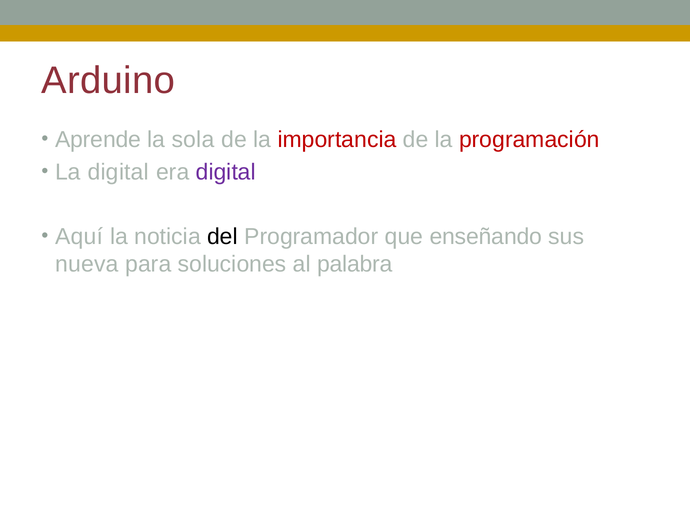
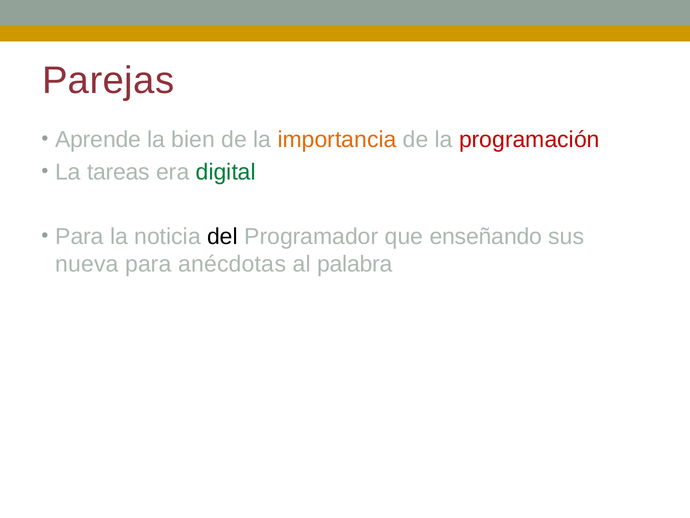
Arduino: Arduino -> Parejas (108, 80)
sola: sola -> bien (193, 140)
importancia colour: red -> orange (337, 140)
La digital: digital -> tareas (119, 172)
digital colour: purple -> green (226, 172)
Aquí: Aquí -> Para (79, 236)
soluciones: soluciones -> anécdotas (232, 264)
